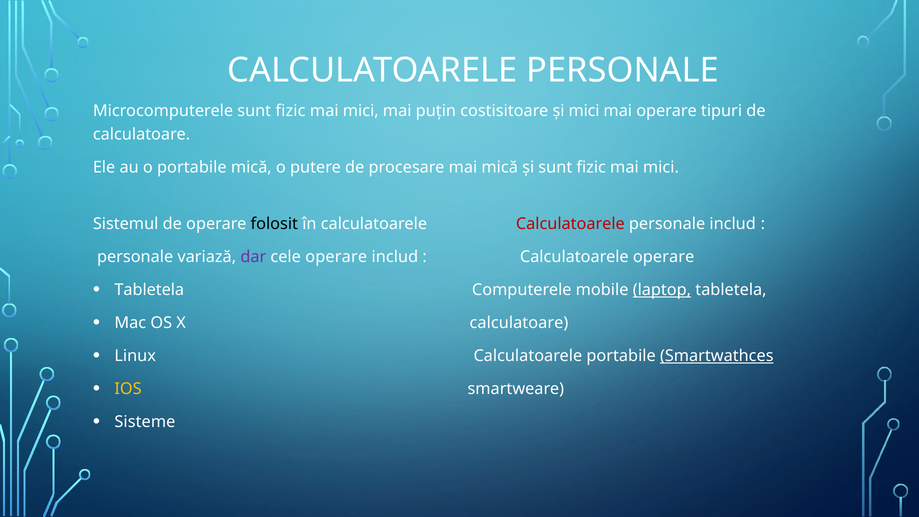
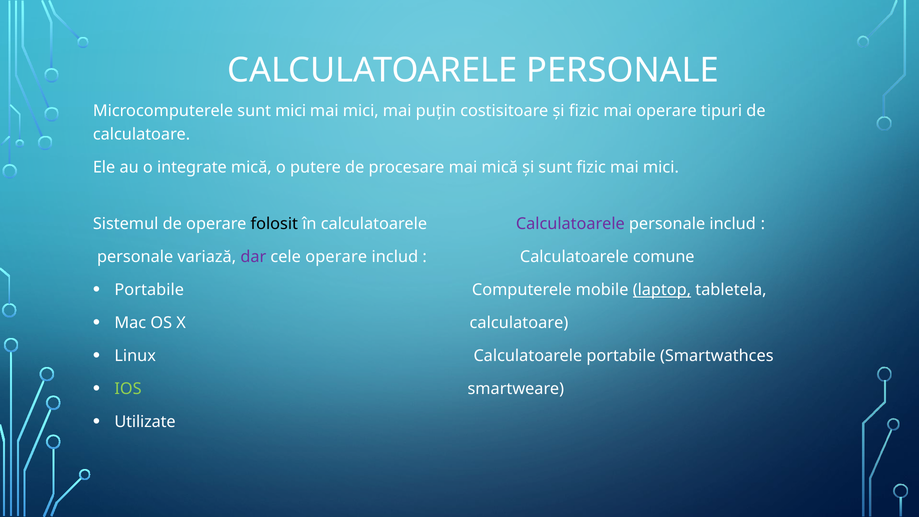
Microcomputerele sunt fizic: fizic -> mici (291, 111)
și mici: mici -> fizic (584, 111)
o portabile: portabile -> integrate (192, 167)
Calculatoarele colour: red -> purple (570, 224)
Calculatoarele operare: operare -> comune (664, 257)
Tabletela: Tabletela -> Portabile (149, 290)
Smartwathces underline: present -> none (717, 356)
IOS colour: yellow -> light green (128, 389)
Sisteme: Sisteme -> Utilizate (145, 422)
